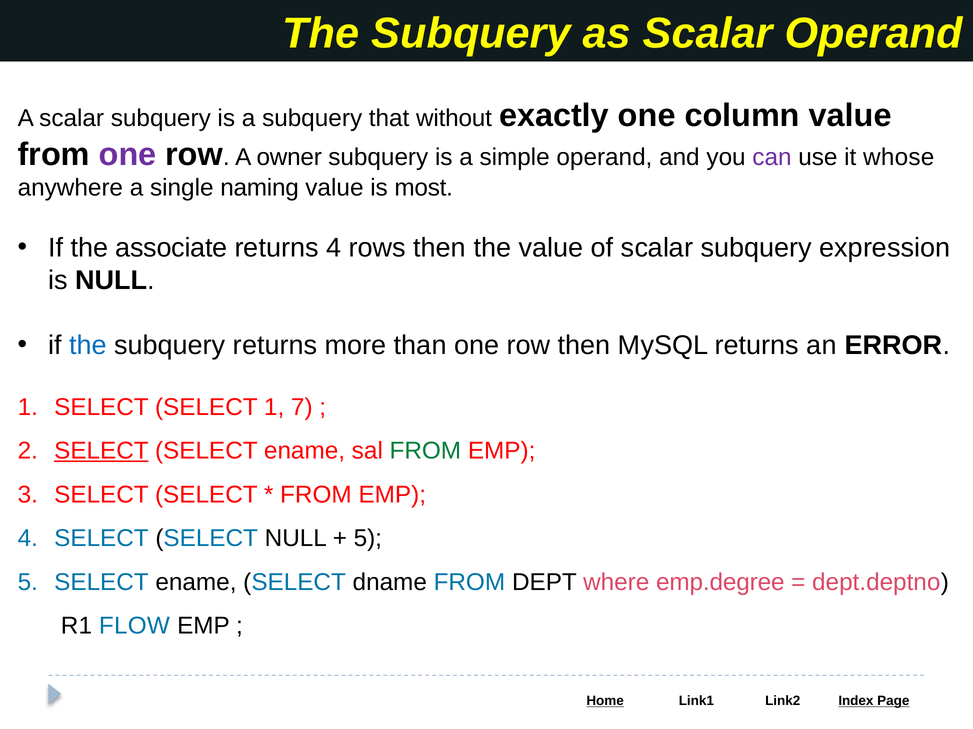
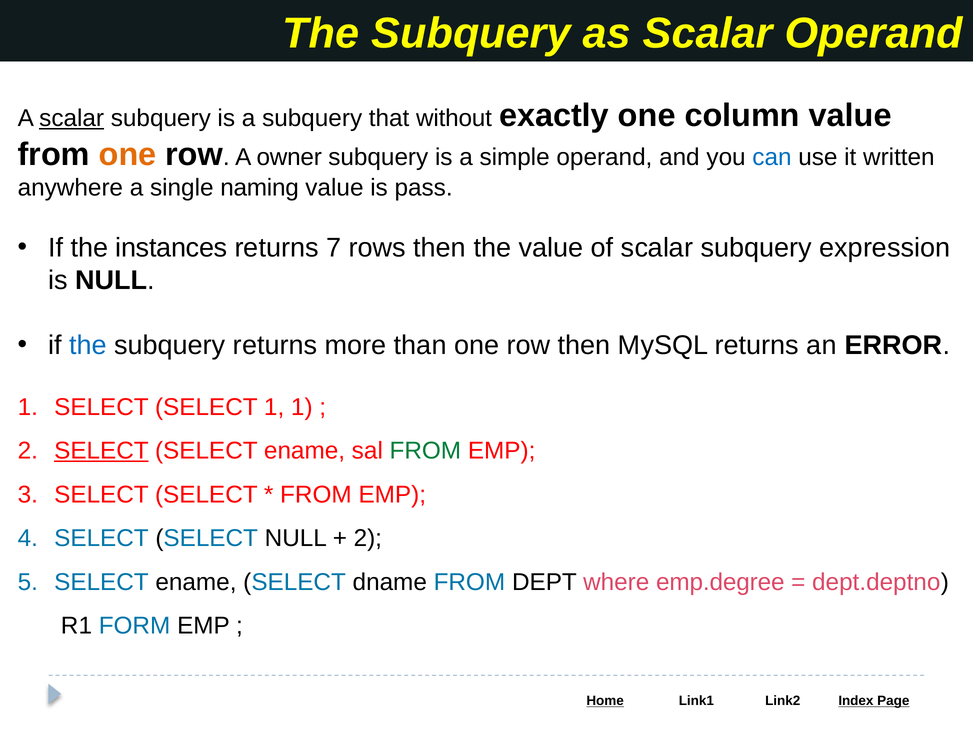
scalar underline: none -> present (72, 118)
one colour: purple -> orange (128, 155)
can colour: purple -> blue (772, 157)
whose: whose -> written (899, 157)
most: most -> pass (424, 188)
associate: associate -> instances (171, 248)
returns 4: 4 -> 7 (334, 248)
1 7: 7 -> 1 (302, 408)
5: 5 -> 2 (368, 539)
FLOW: FLOW -> FORM (135, 626)
